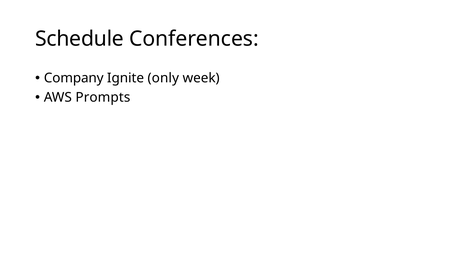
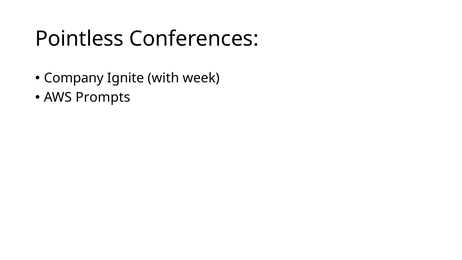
Schedule: Schedule -> Pointless (79, 39)
only: only -> with (163, 78)
